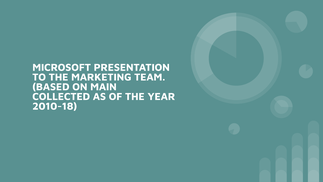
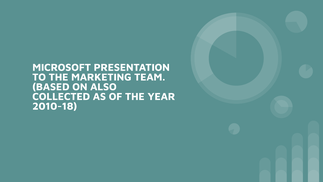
MAIN: MAIN -> ALSO (103, 87)
